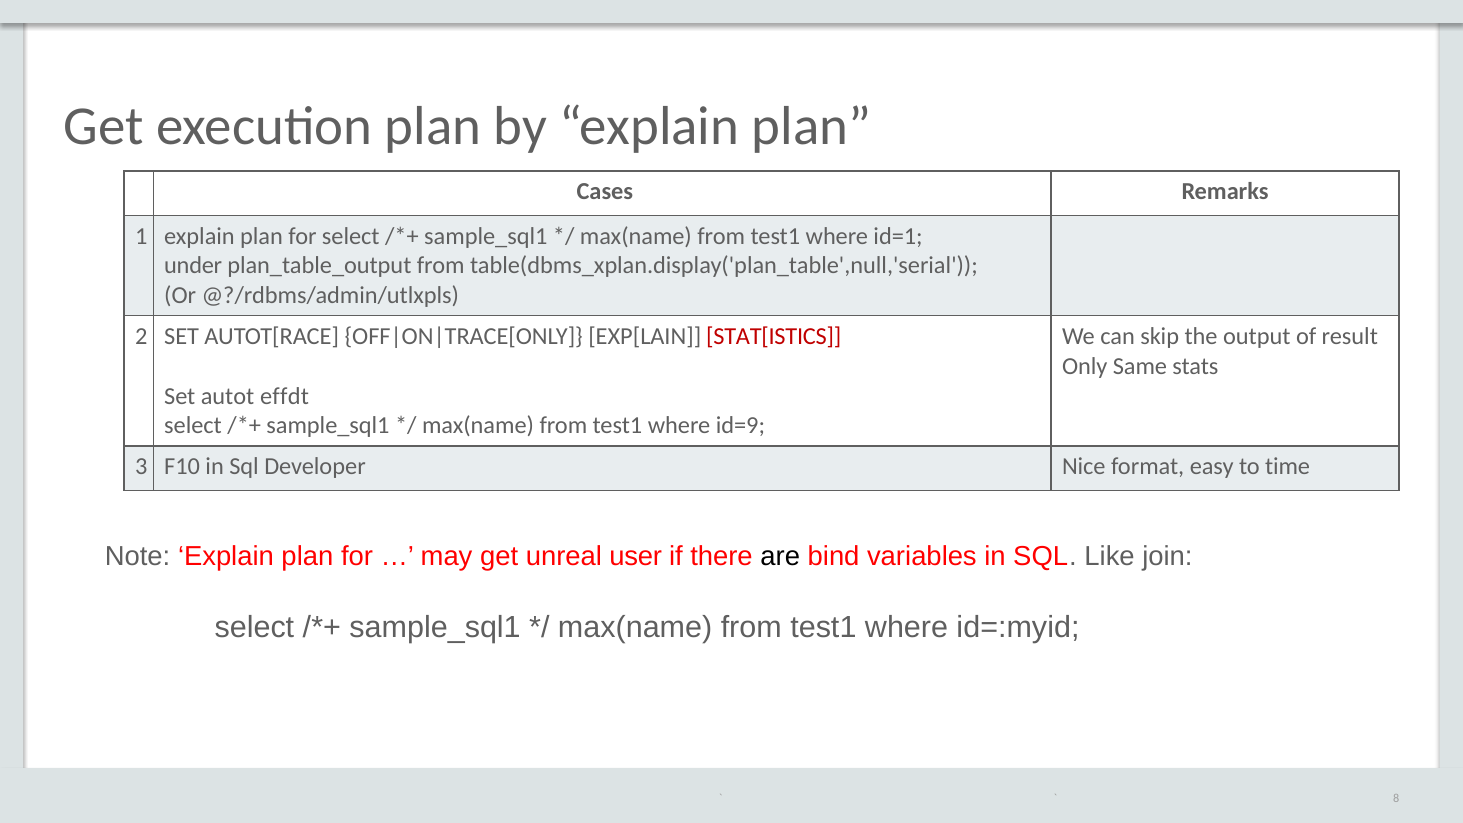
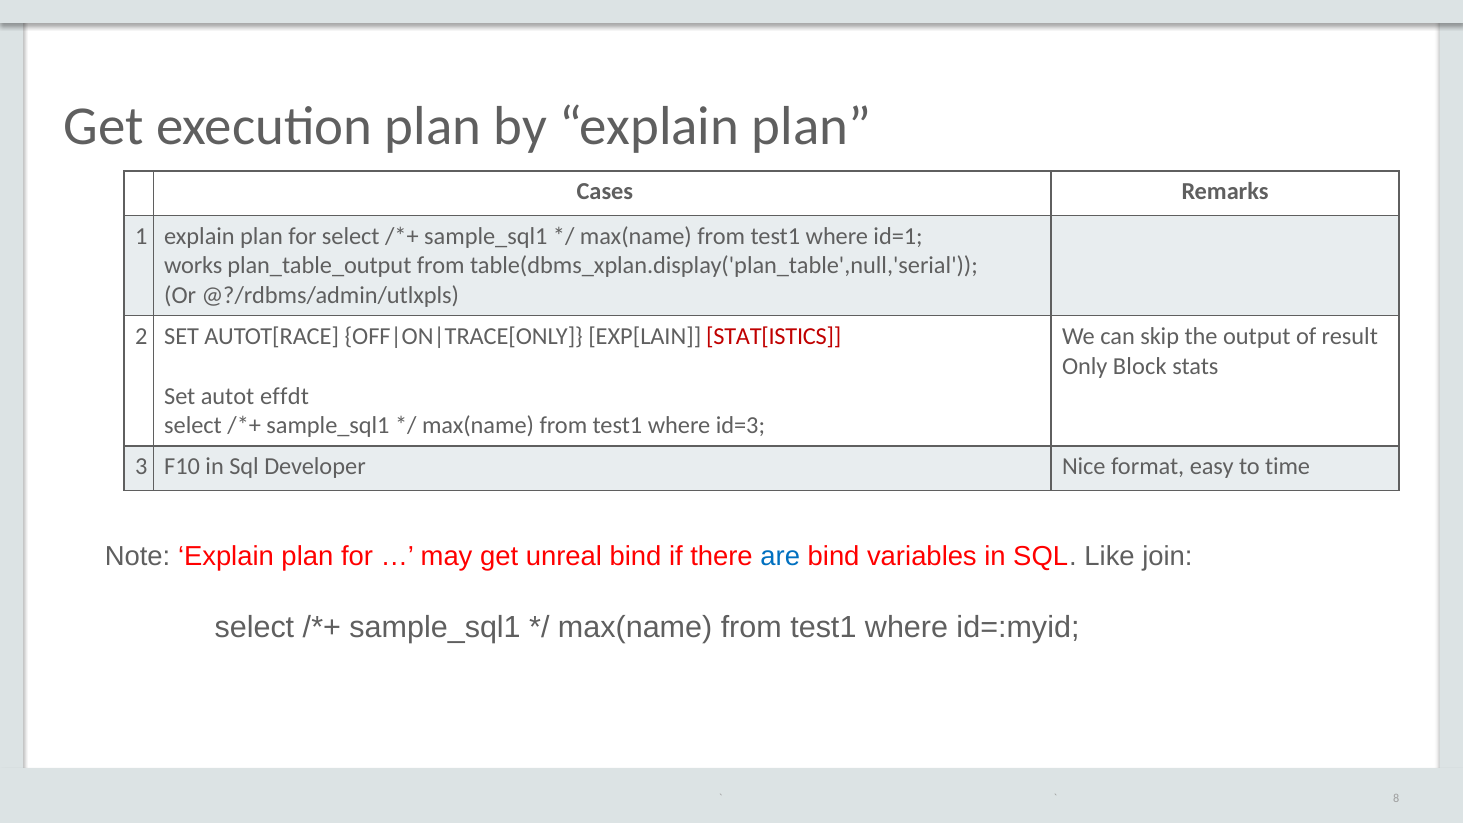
under: under -> works (193, 266)
Same: Same -> Block (1140, 366)
id=9: id=9 -> id=3 (740, 426)
unreal user: user -> bind (636, 556)
are colour: black -> blue (780, 556)
